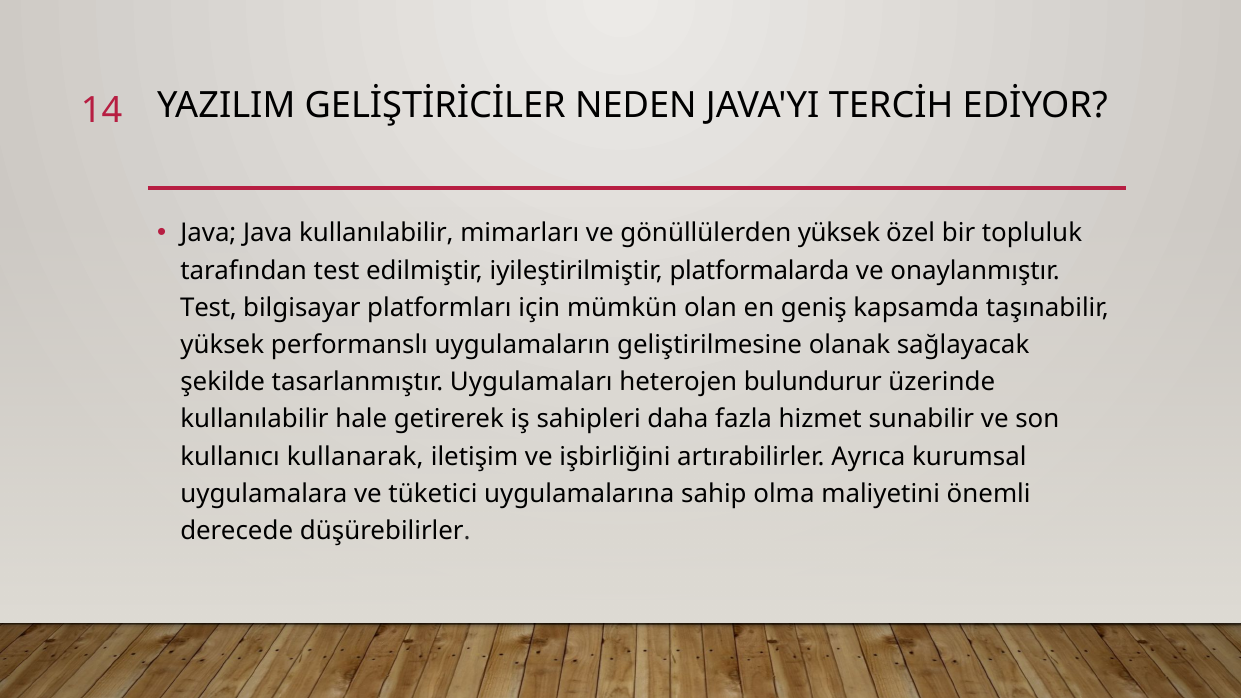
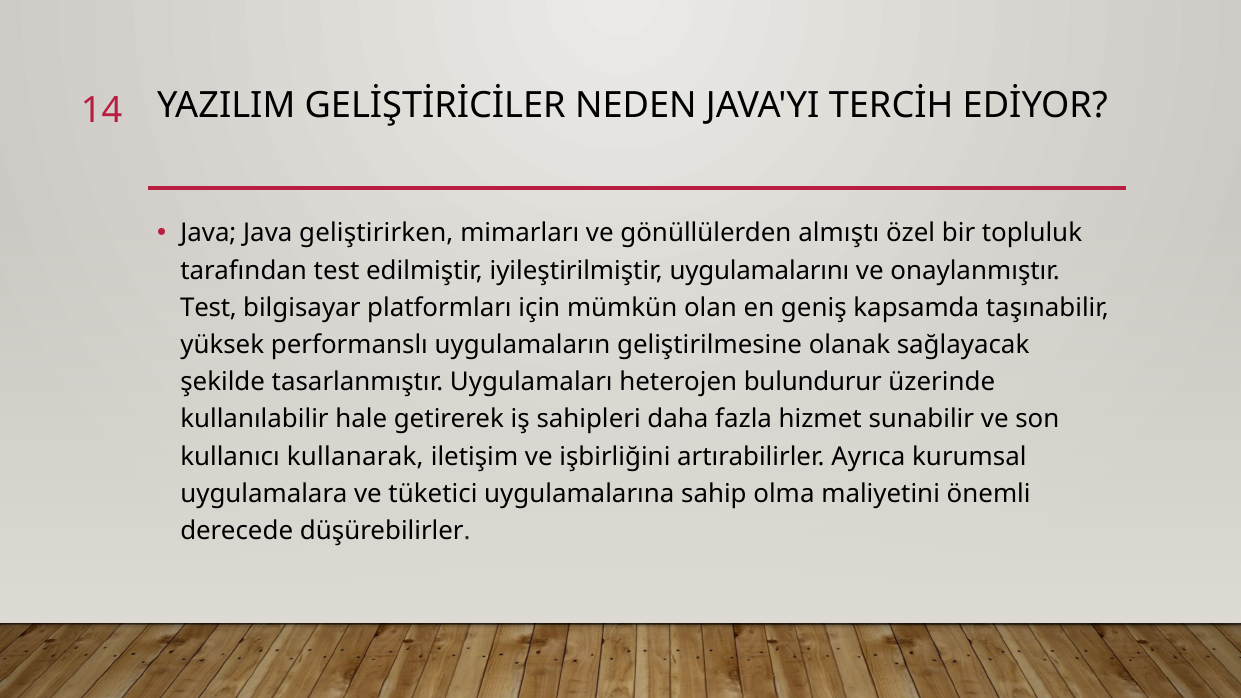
Java kullanılabilir: kullanılabilir -> geliştirirken (376, 233)
gönüllülerden yüksek: yüksek -> almıştı (839, 233)
platformalarda: platformalarda -> uygulamalarını (759, 271)
